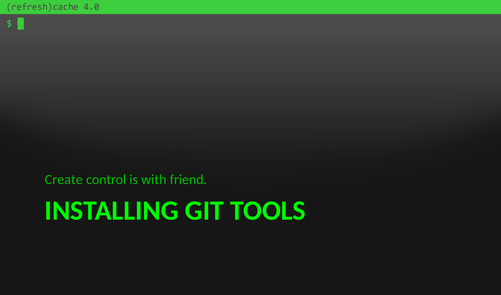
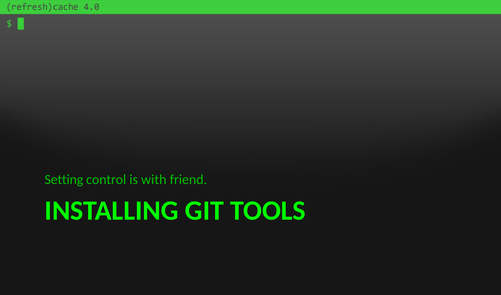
Create: Create -> Setting (64, 179)
